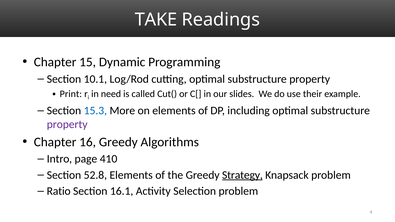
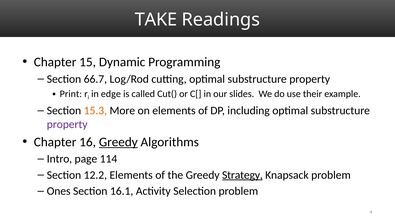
10.1: 10.1 -> 66.7 (95, 79)
need: need -> edge (111, 94)
15.3 colour: blue -> orange (95, 111)
Greedy underline: none -> present (118, 142)
410: 410 -> 114 (109, 159)
52.8: 52.8 -> 12.2 (95, 175)
Ratio: Ratio -> Ones (59, 191)
